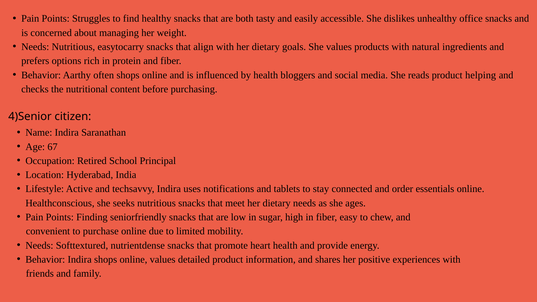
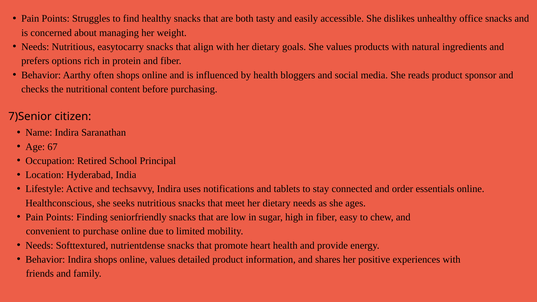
helping: helping -> sponsor (481, 75)
4)Senior: 4)Senior -> 7)Senior (30, 117)
